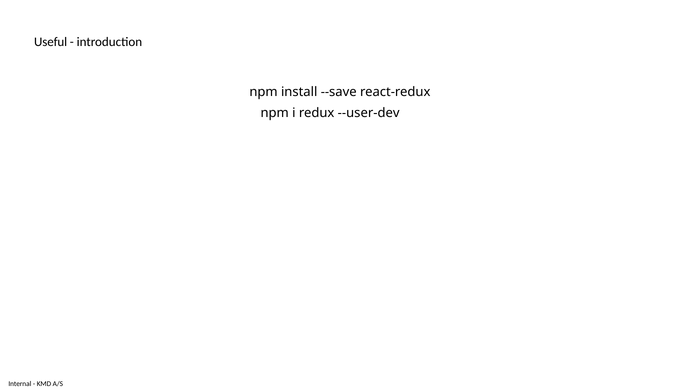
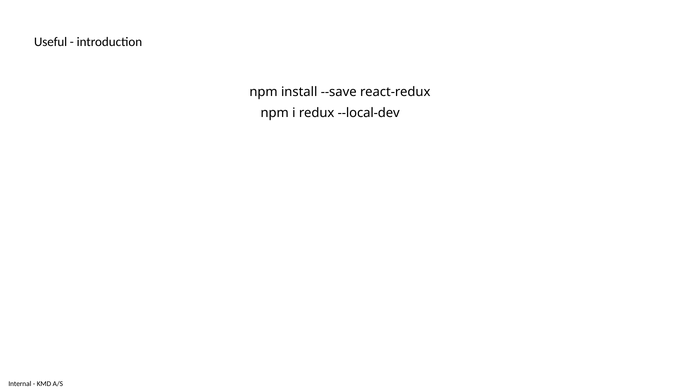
--user-dev: --user-dev -> --local-dev (369, 113)
